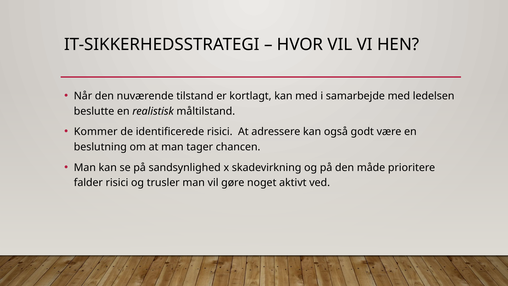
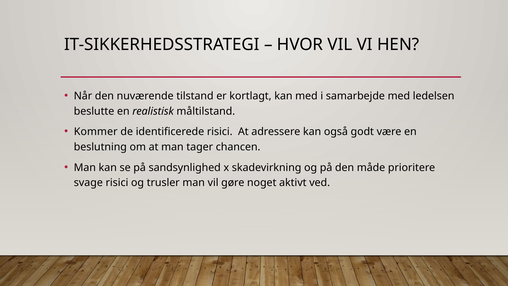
falder: falder -> svage (88, 183)
